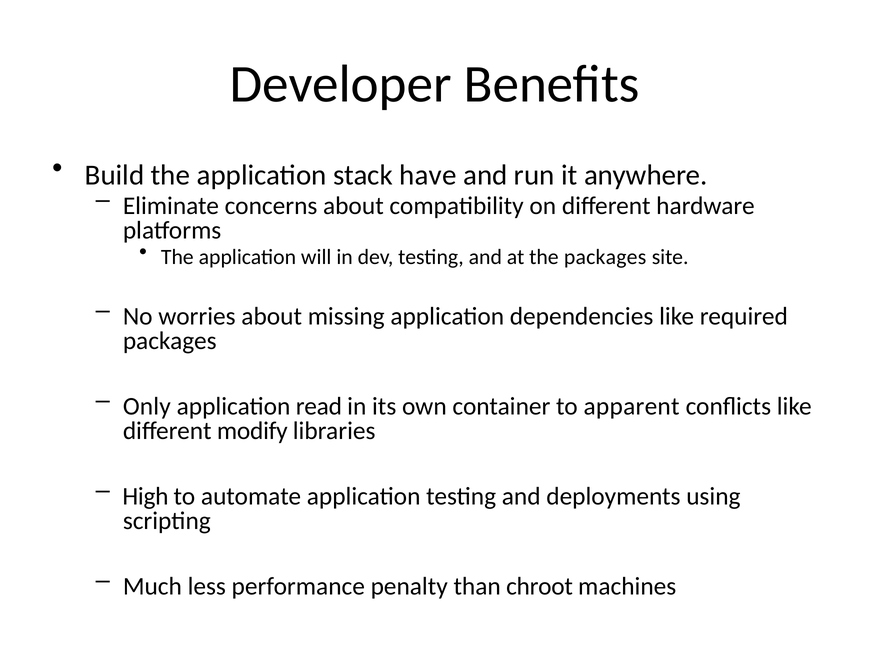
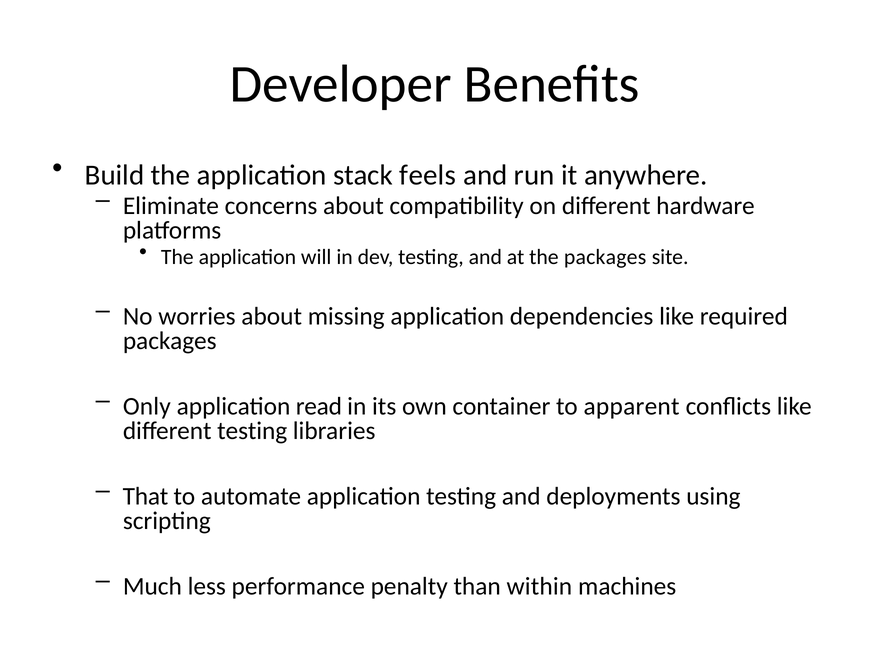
have: have -> feels (428, 175)
different modify: modify -> testing (252, 431)
High: High -> That (145, 496)
chroot: chroot -> within (539, 586)
